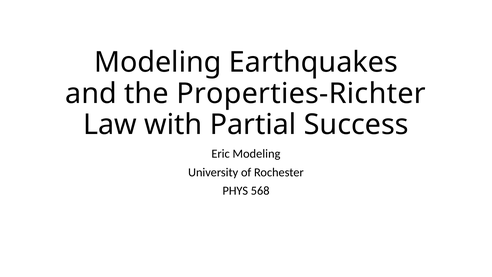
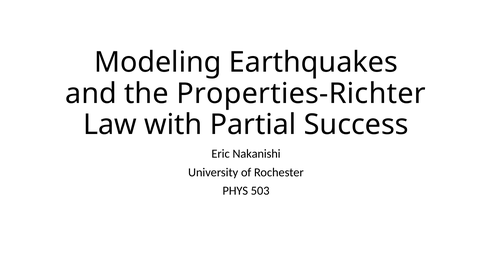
Eric Modeling: Modeling -> Nakanishi (257, 154)
568: 568 -> 503 (260, 191)
